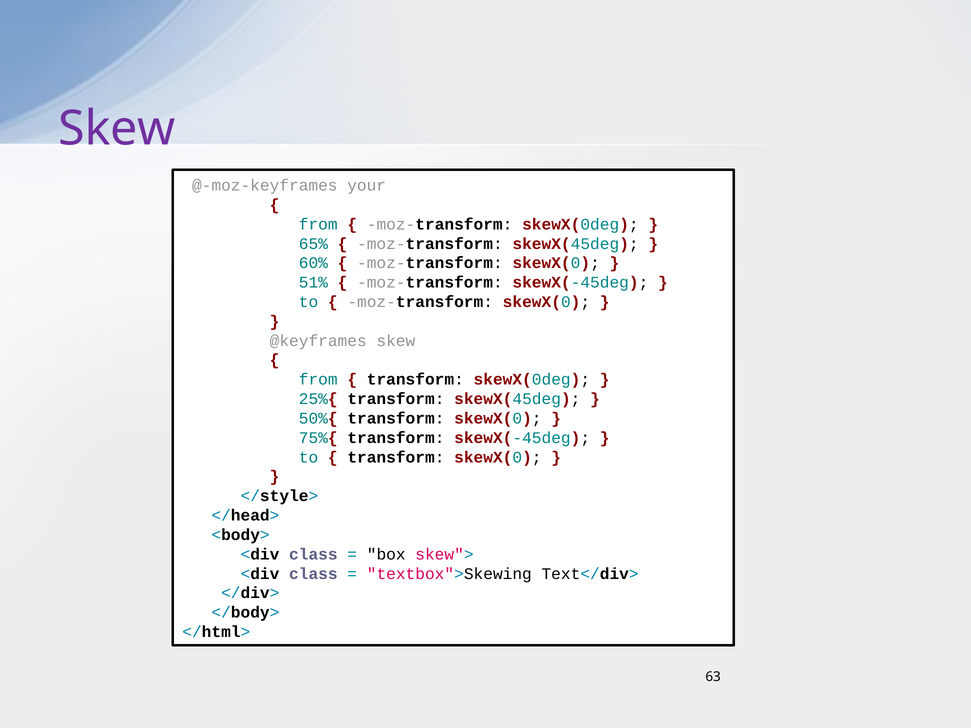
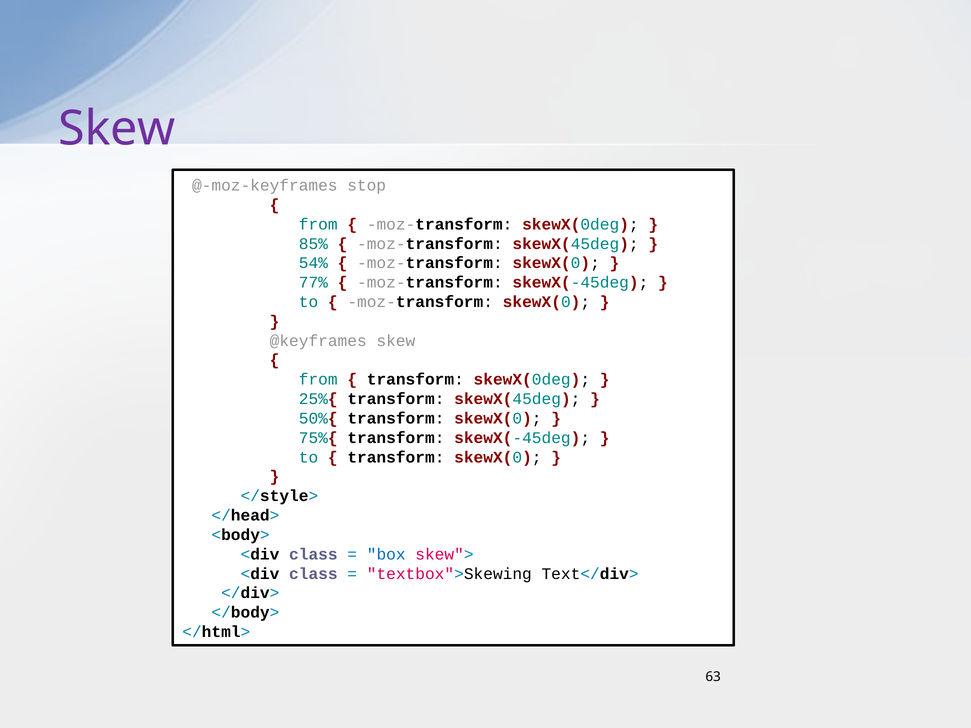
your: your -> stop (367, 186)
65%: 65% -> 85% (313, 244)
60%: 60% -> 54% (313, 263)
51%: 51% -> 77% (313, 283)
box colour: black -> blue (386, 554)
